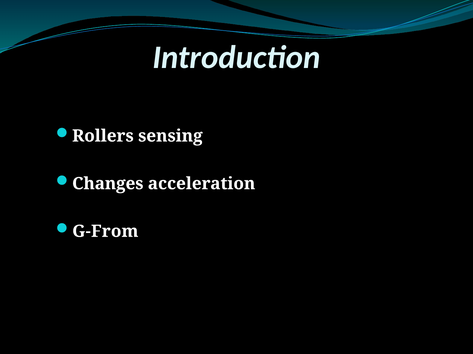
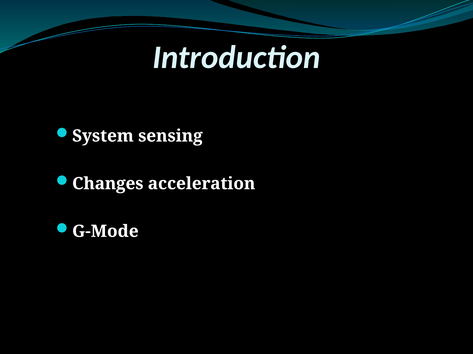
Rollers: Rollers -> System (103, 136)
G-From: G-From -> G-Mode (105, 232)
